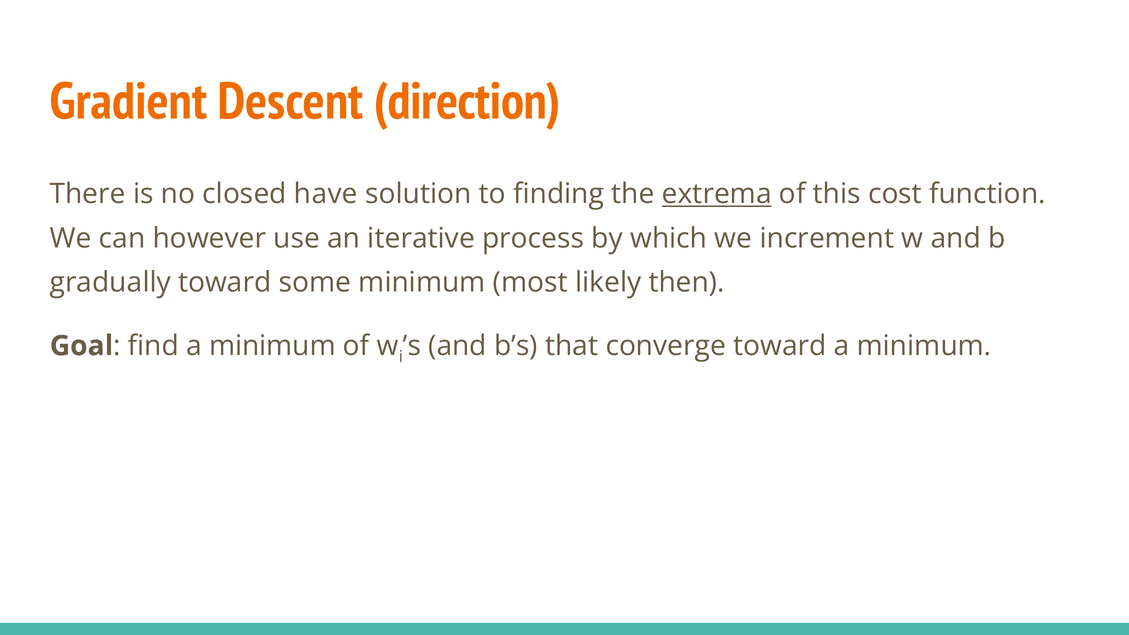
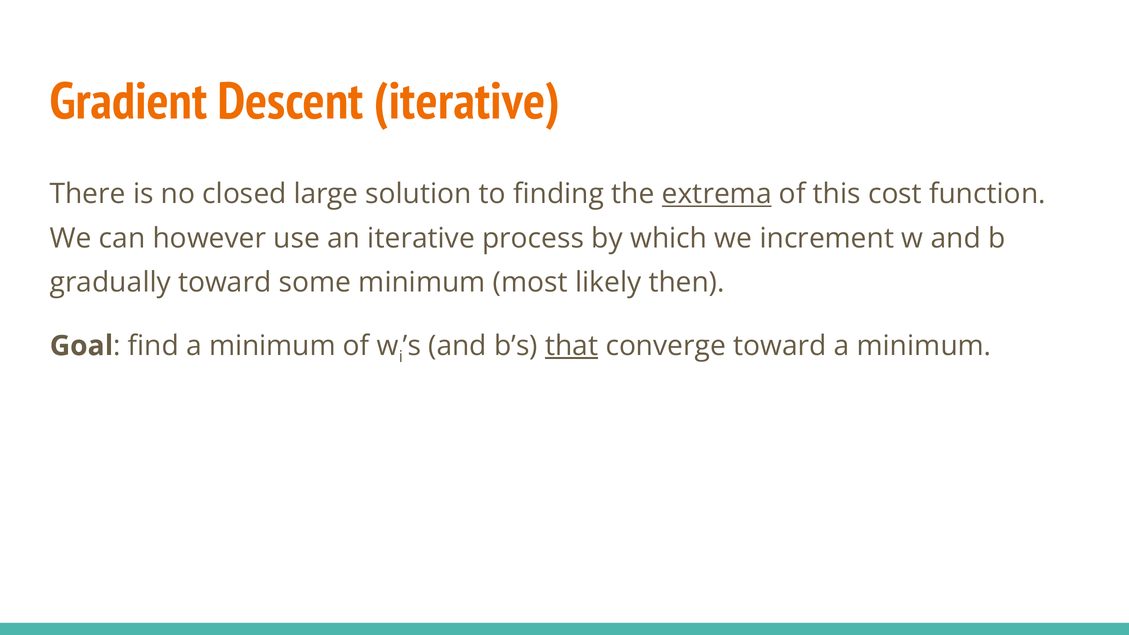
Descent direction: direction -> iterative (467, 102)
have: have -> large (326, 194)
that underline: none -> present (572, 346)
